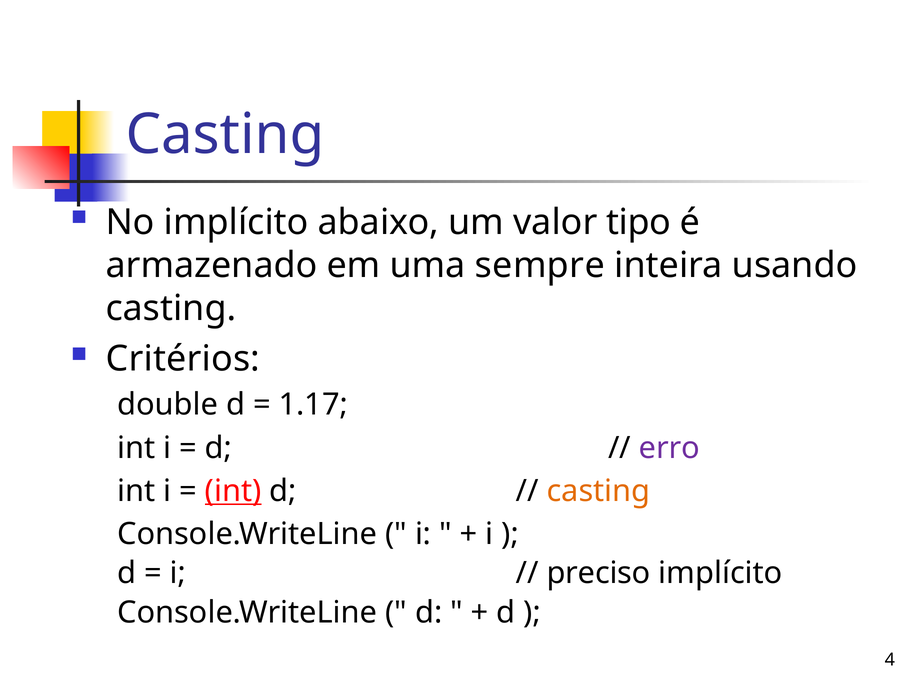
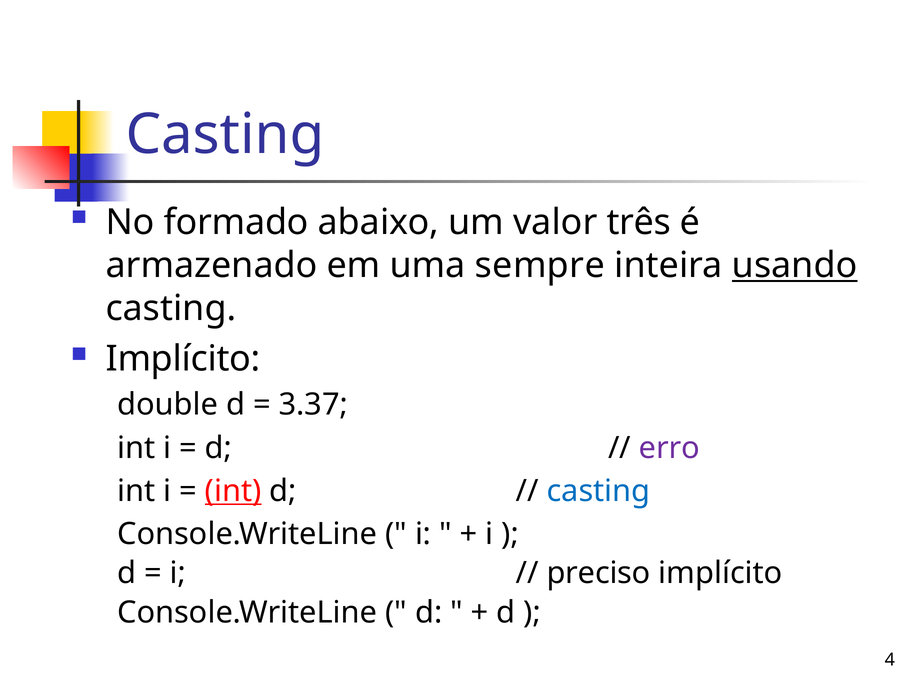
No implícito: implícito -> formado (236, 222)
tipo: tipo -> três (639, 222)
usando underline: none -> present (795, 265)
Critérios: Critérios -> Implícito (183, 359)
1.17: 1.17 -> 3.37 (313, 405)
casting colour: orange -> blue (598, 491)
